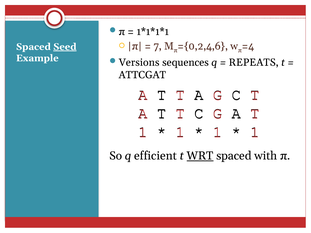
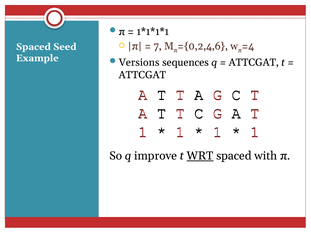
Seed underline: present -> none (65, 47)
REPEATS: REPEATS -> ATTCGAT (254, 63)
efficient: efficient -> improve (156, 156)
